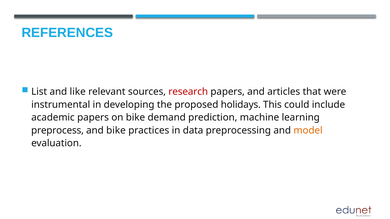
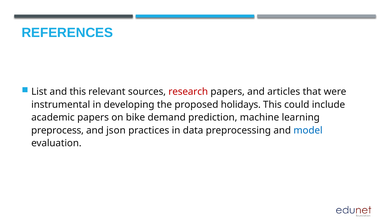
and like: like -> this (78, 92)
and bike: bike -> json (116, 131)
model colour: orange -> blue (308, 131)
